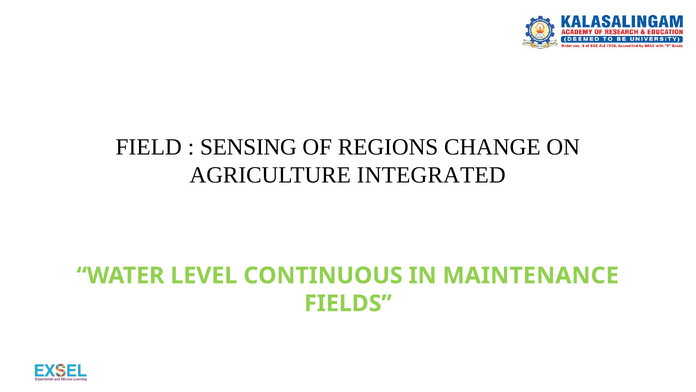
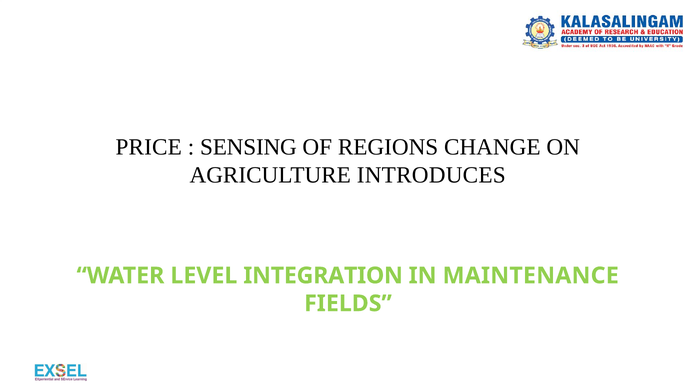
FIELD: FIELD -> PRICE (149, 147)
INTEGRATED: INTEGRATED -> INTRODUCES (431, 175)
CONTINUOUS: CONTINUOUS -> INTEGRATION (323, 275)
